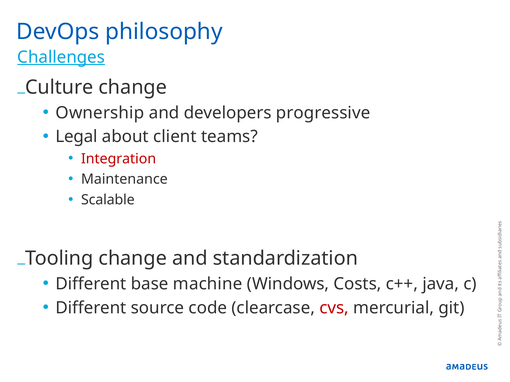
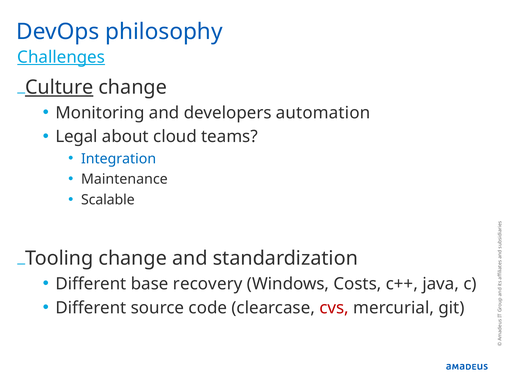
Culture underline: none -> present (59, 88)
Ownership: Ownership -> Monitoring (100, 113)
progressive: progressive -> automation (323, 113)
client: client -> cloud (175, 137)
Integration colour: red -> blue (119, 159)
machine: machine -> recovery (208, 284)
